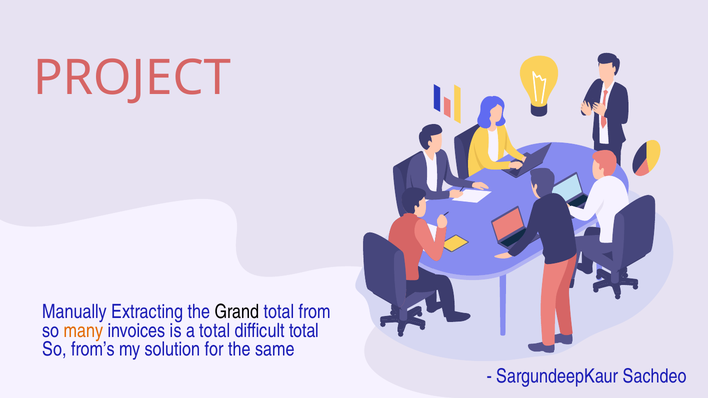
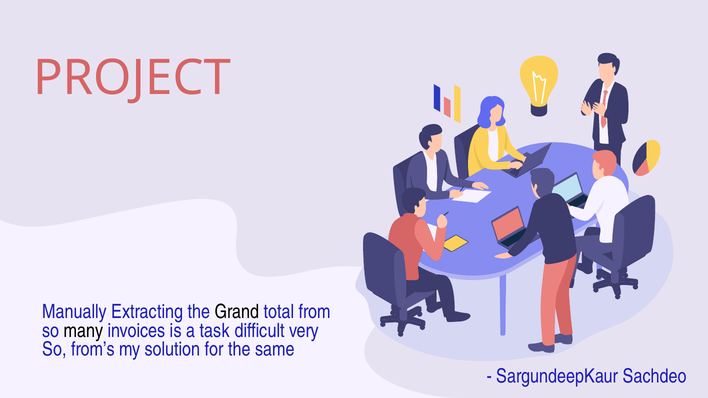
many colour: orange -> black (84, 331)
a total: total -> task (215, 331)
difficult total: total -> very (304, 331)
